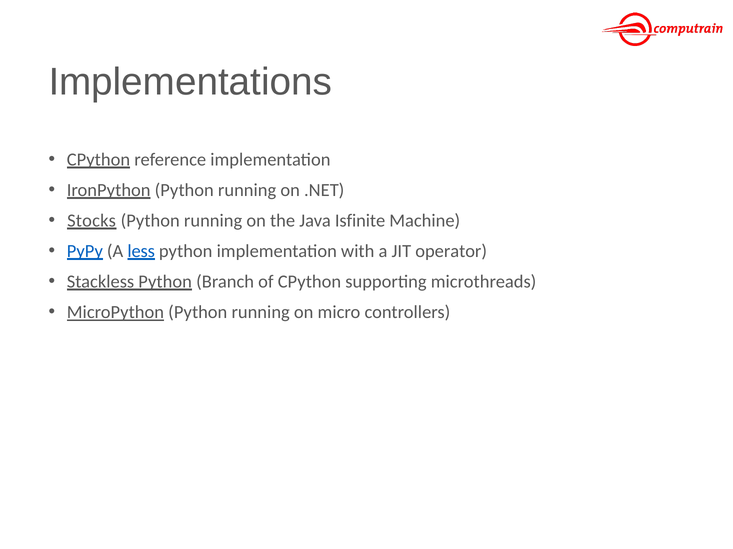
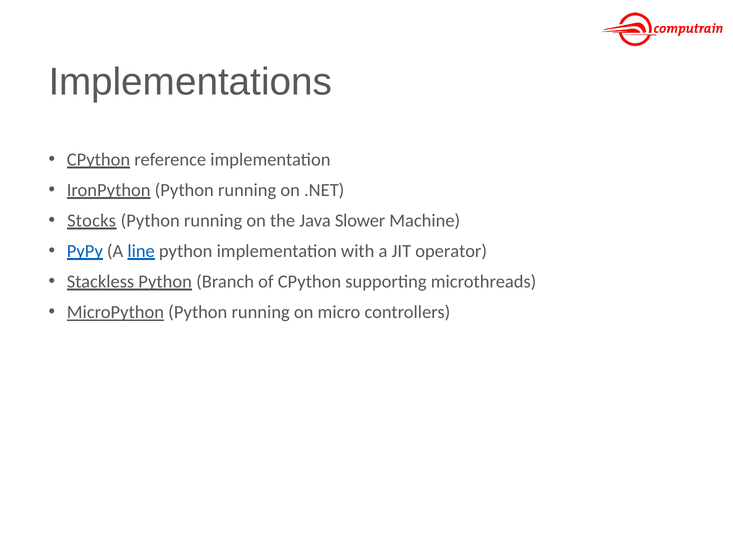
Isfinite: Isfinite -> Slower (360, 221)
less: less -> line (141, 251)
